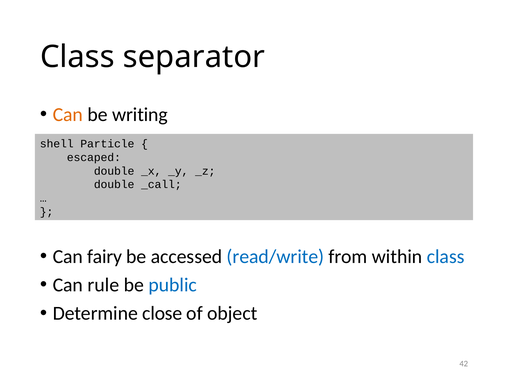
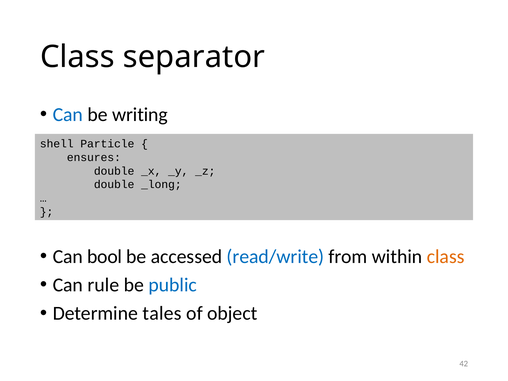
Can colour: orange -> blue (68, 115)
escaped: escaped -> ensures (94, 157)
_call: _call -> _long (161, 185)
fairy: fairy -> bool (105, 257)
class colour: blue -> orange (446, 257)
close: close -> tales (162, 313)
